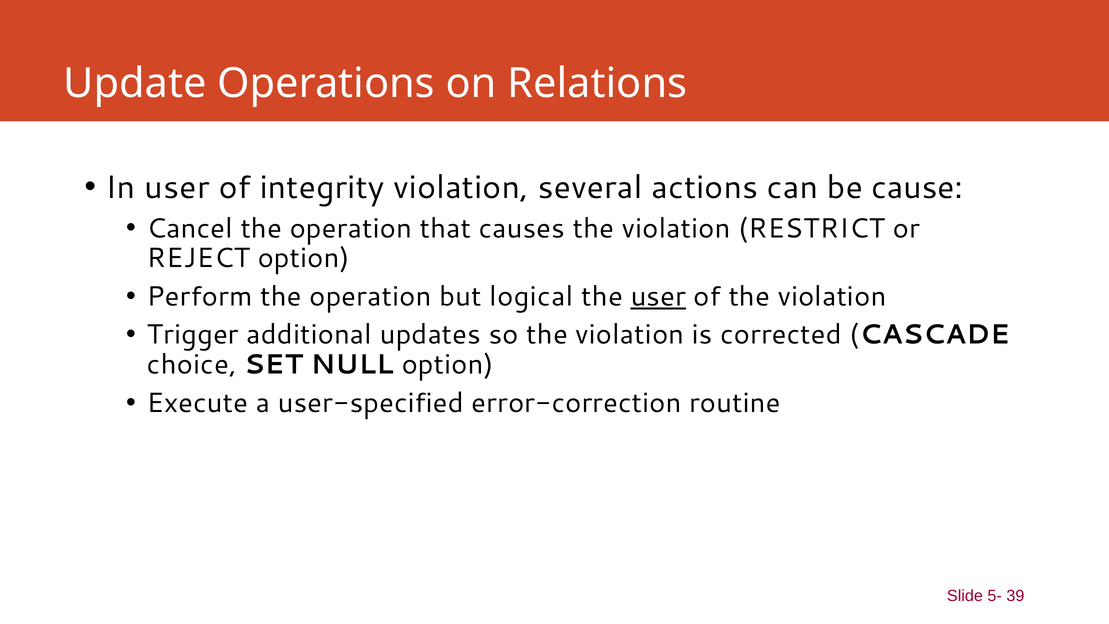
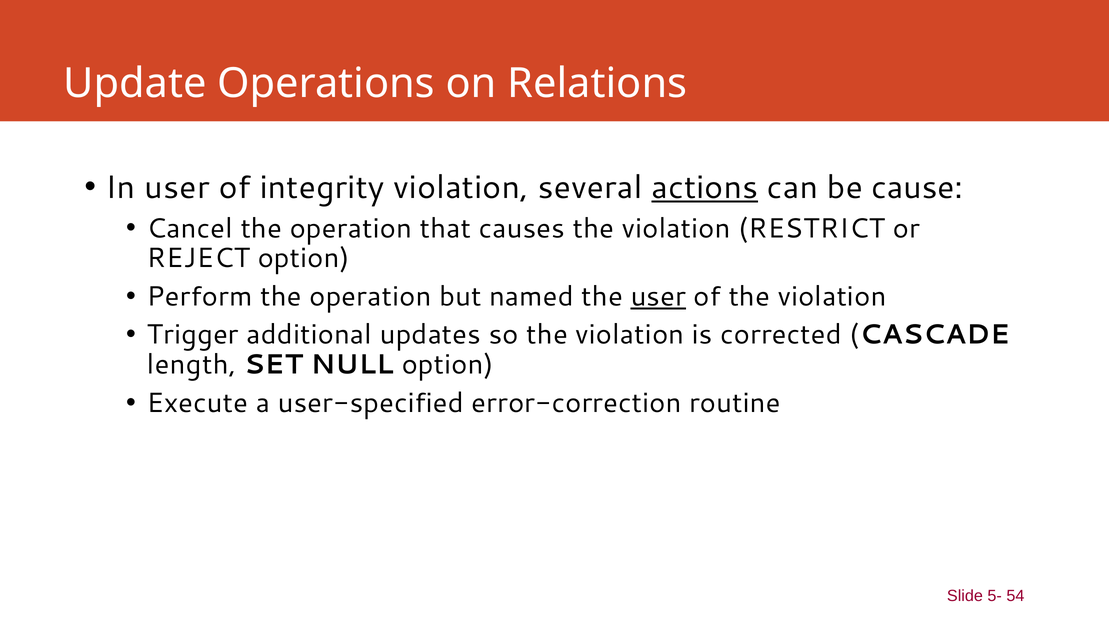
actions underline: none -> present (705, 188)
logical: logical -> named (531, 296)
choice: choice -> length (192, 365)
39: 39 -> 54 (1015, 596)
